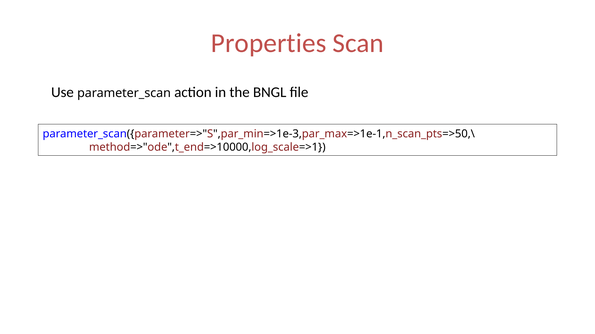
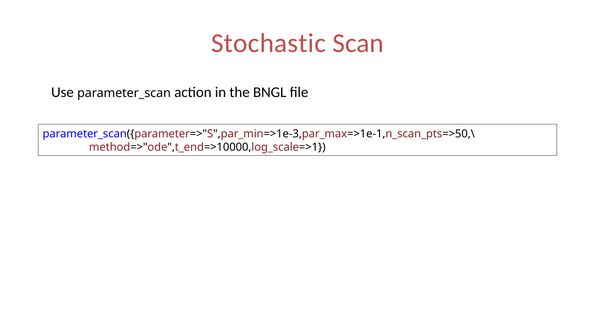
Properties: Properties -> Stochastic (269, 43)
